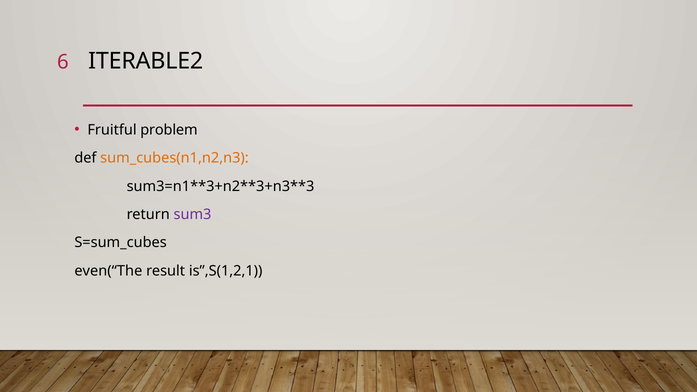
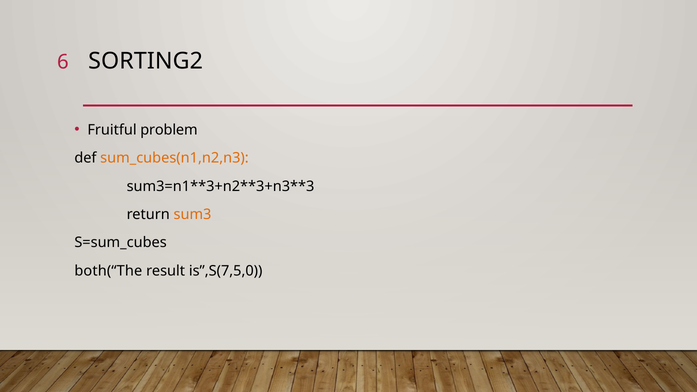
ITERABLE2: ITERABLE2 -> SORTING2 (146, 61)
sum3 colour: purple -> orange (192, 215)
even(“The: even(“The -> both(“The (108, 271)
is”,S(1,2,1: is”,S(1,2,1 -> is”,S(7,5,0 (226, 271)
